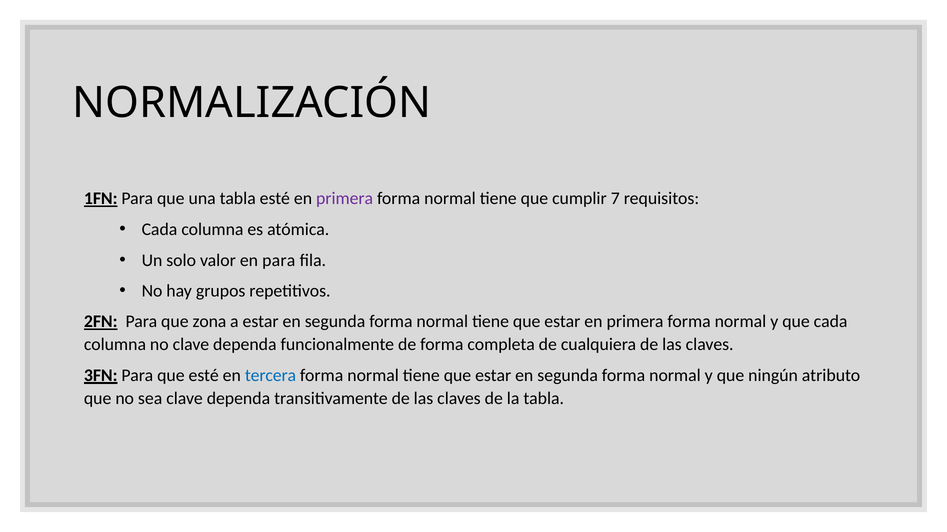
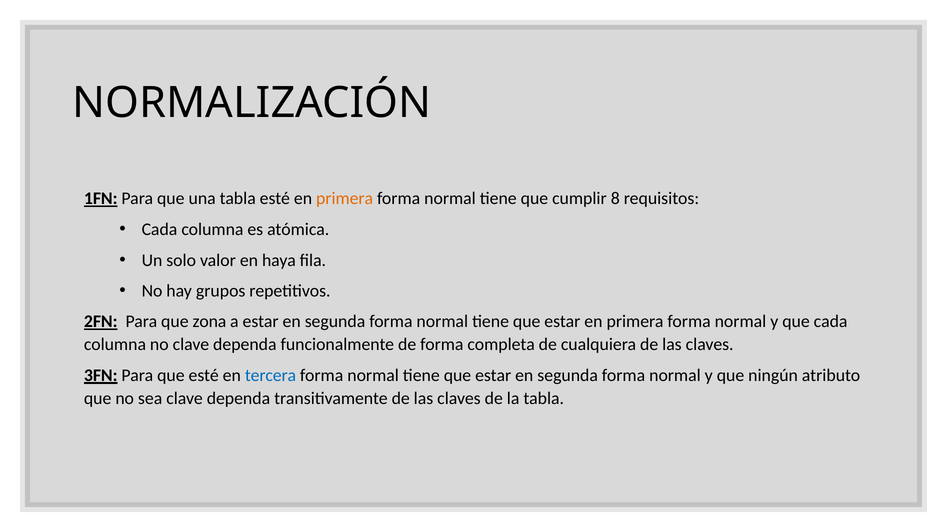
primera colour: purple -> orange (345, 199)
7: 7 -> 8 (615, 199)
en para: para -> haya (279, 261)
